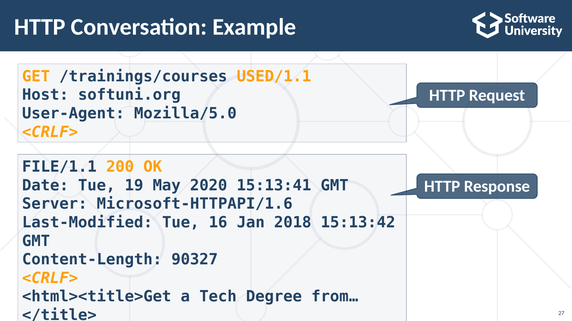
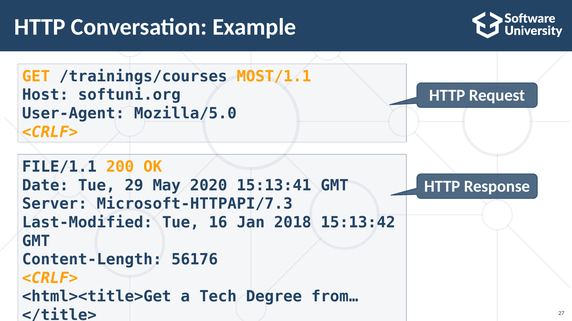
USED/1.1: USED/1.1 -> MOST/1.1 (274, 76)
19: 19 -> 29 (134, 186)
Microsoft-HTTPAPI/1.6: Microsoft-HTTPAPI/1.6 -> Microsoft-HTTPAPI/7.3 (195, 204)
90327: 90327 -> 56176 (195, 260)
